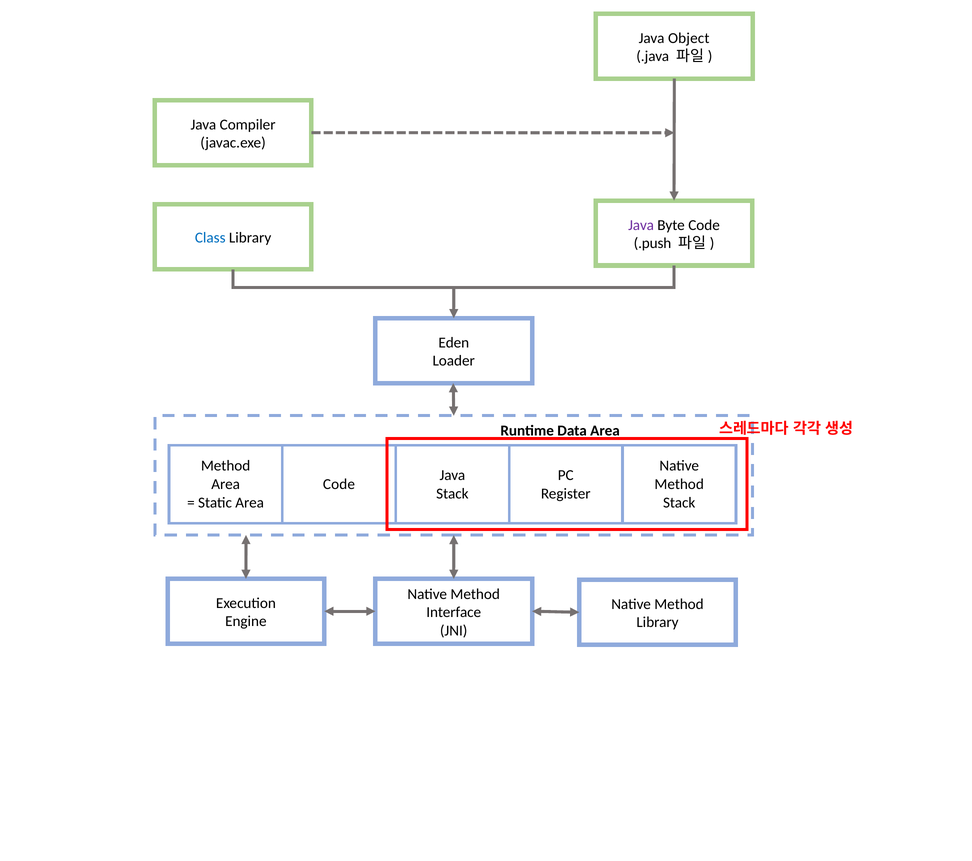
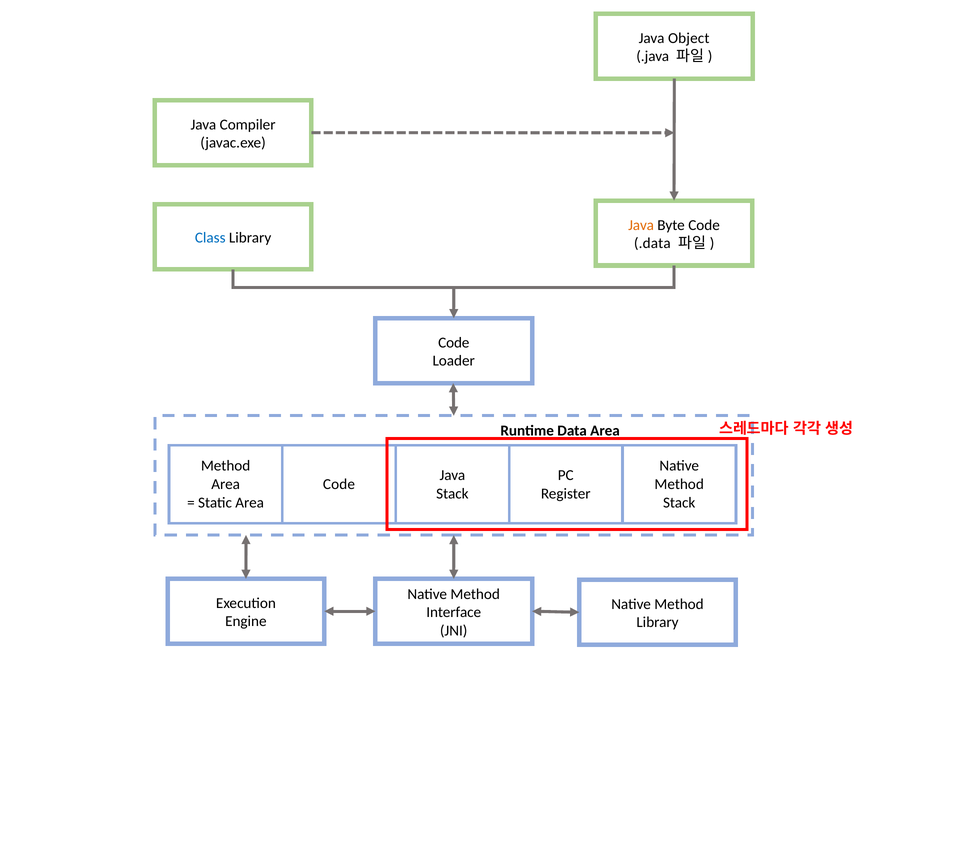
Java colour: purple -> orange (641, 225)
.push: .push -> .data (652, 243)
Eden: Eden -> Code (454, 343)
